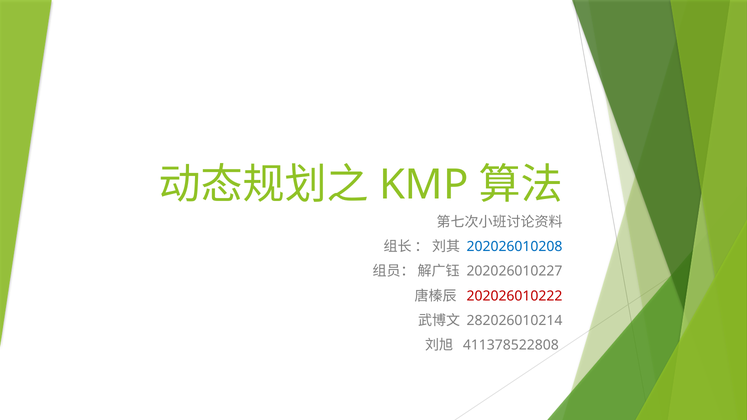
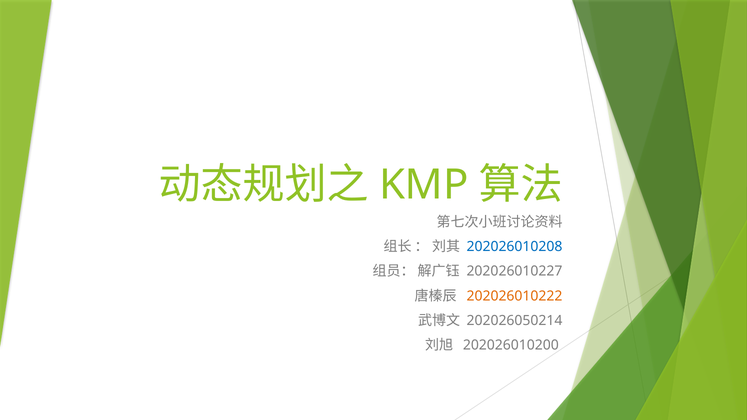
202026010222 colour: red -> orange (514, 296)
282026010214: 282026010214 -> 202026050214 (514, 321)
411378522808: 411378522808 -> 202026010200 (511, 345)
